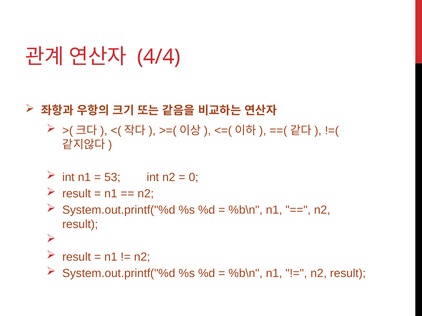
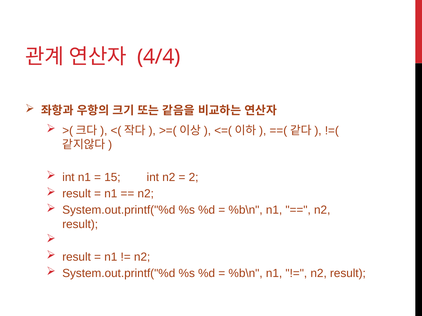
53: 53 -> 15 (112, 178)
0: 0 -> 2 (194, 178)
